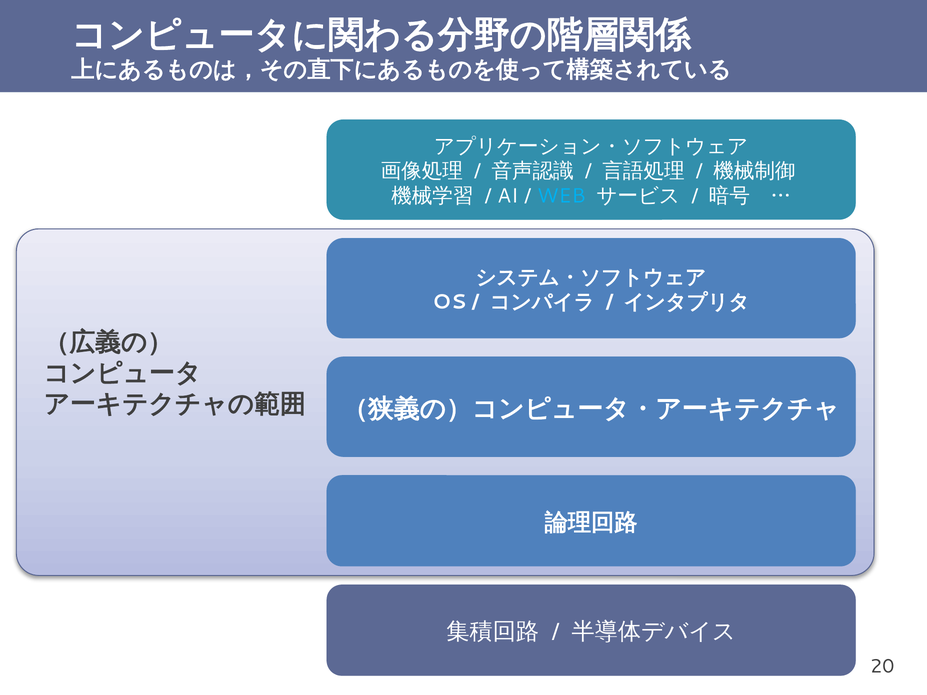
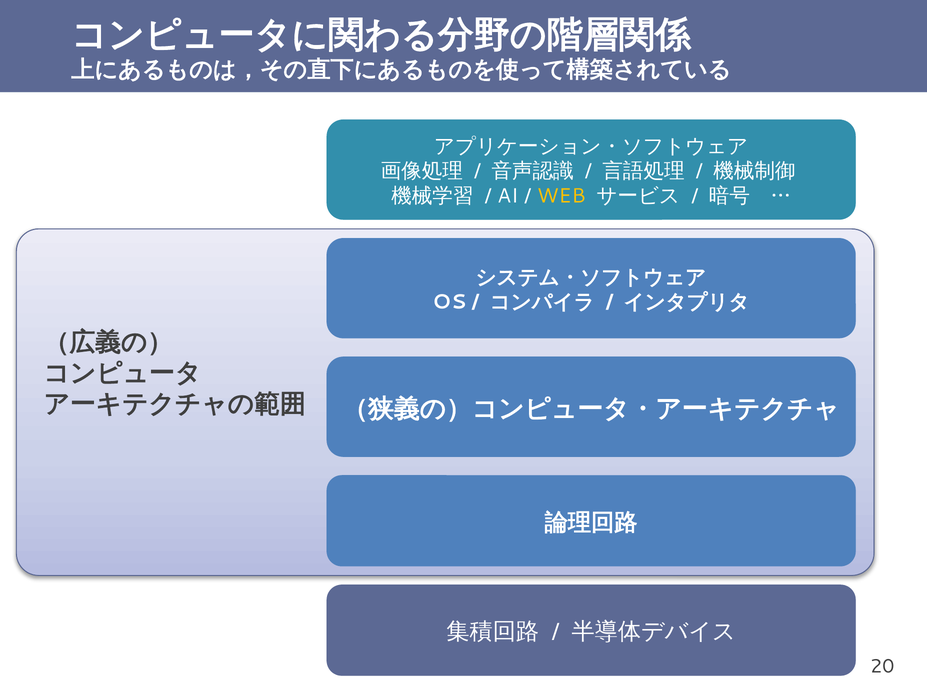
WEB colour: light blue -> yellow (561, 196)
